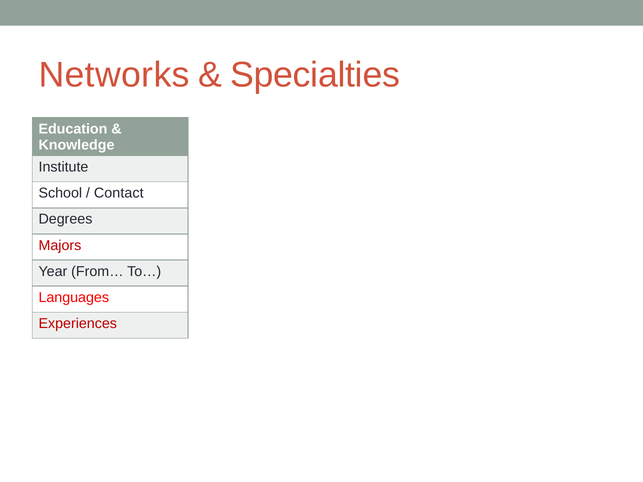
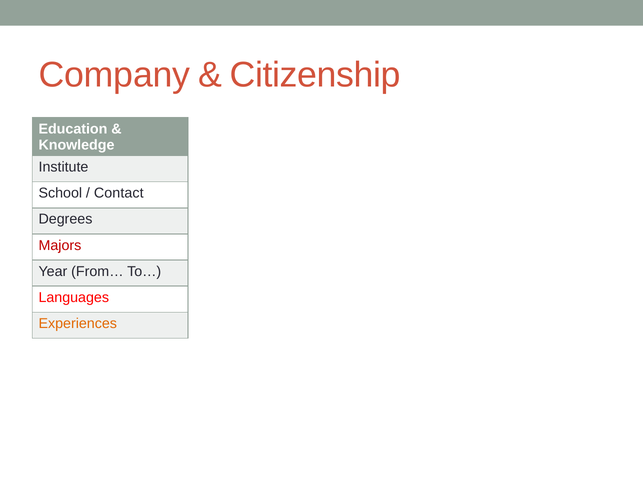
Networks: Networks -> Company (114, 75)
Specialties: Specialties -> Citizenship (315, 75)
Experiences colour: red -> orange (78, 324)
